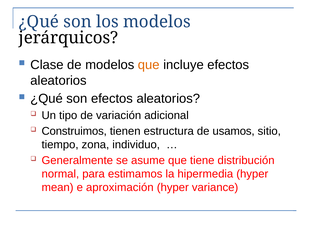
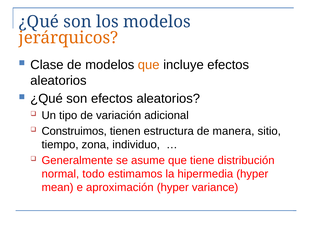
jerárquicos colour: black -> orange (68, 38)
usamos: usamos -> manera (233, 131)
para: para -> todo (93, 174)
